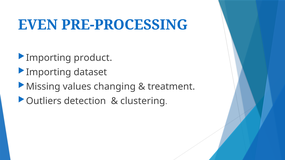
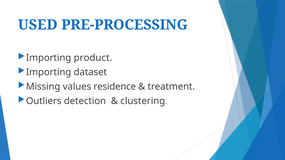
EVEN: EVEN -> USED (38, 25)
changing: changing -> residence (115, 87)
